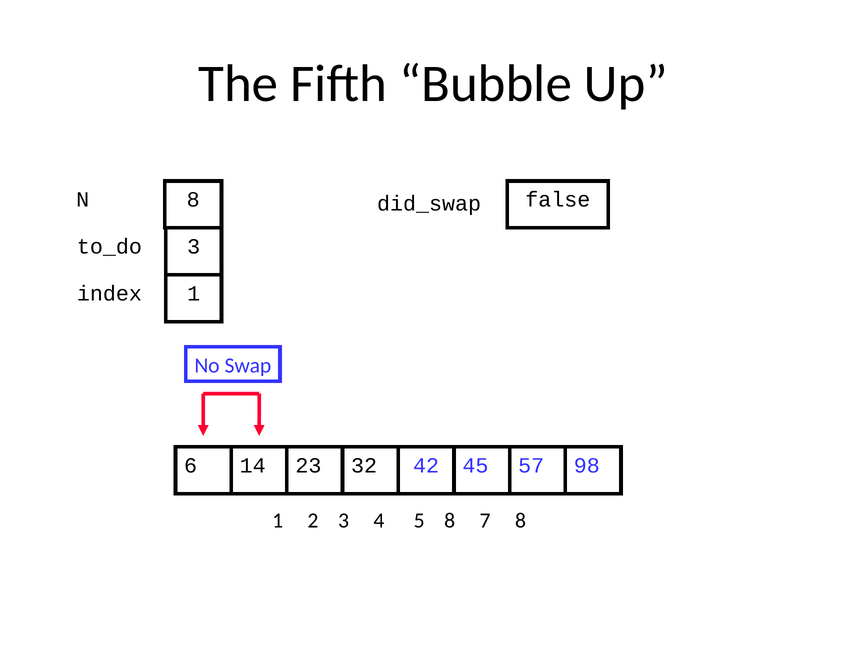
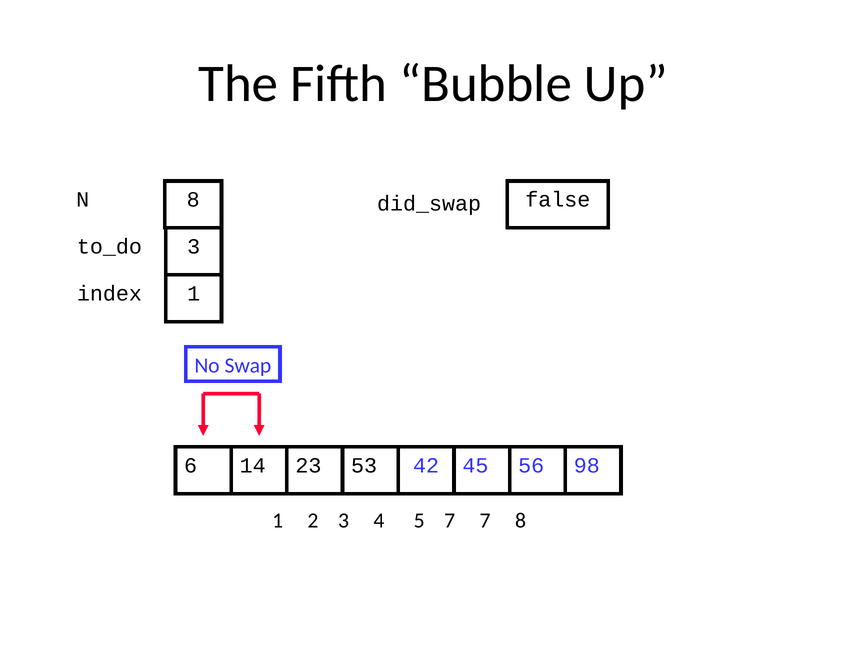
32: 32 -> 53 (364, 466)
57: 57 -> 56 (531, 466)
5 8: 8 -> 7 (450, 521)
